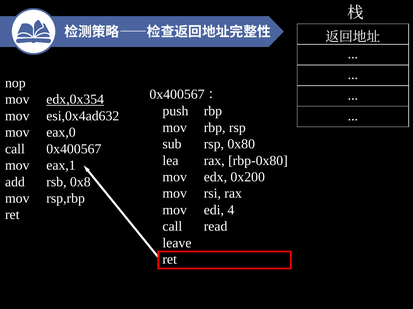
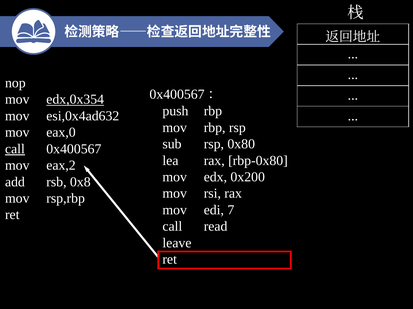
call underline: none -> present (15, 149)
eax,1: eax,1 -> eax,2 (61, 166)
4: 4 -> 7 (231, 210)
